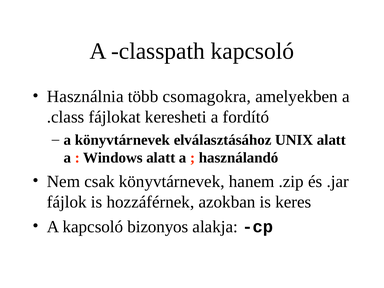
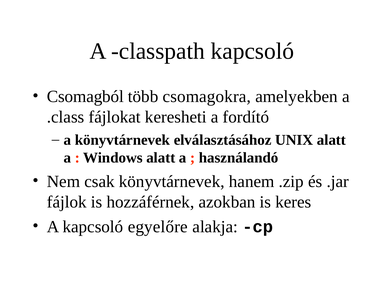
Használnia: Használnia -> Csomagból (85, 97)
bizonyos: bizonyos -> egyelőre (158, 227)
